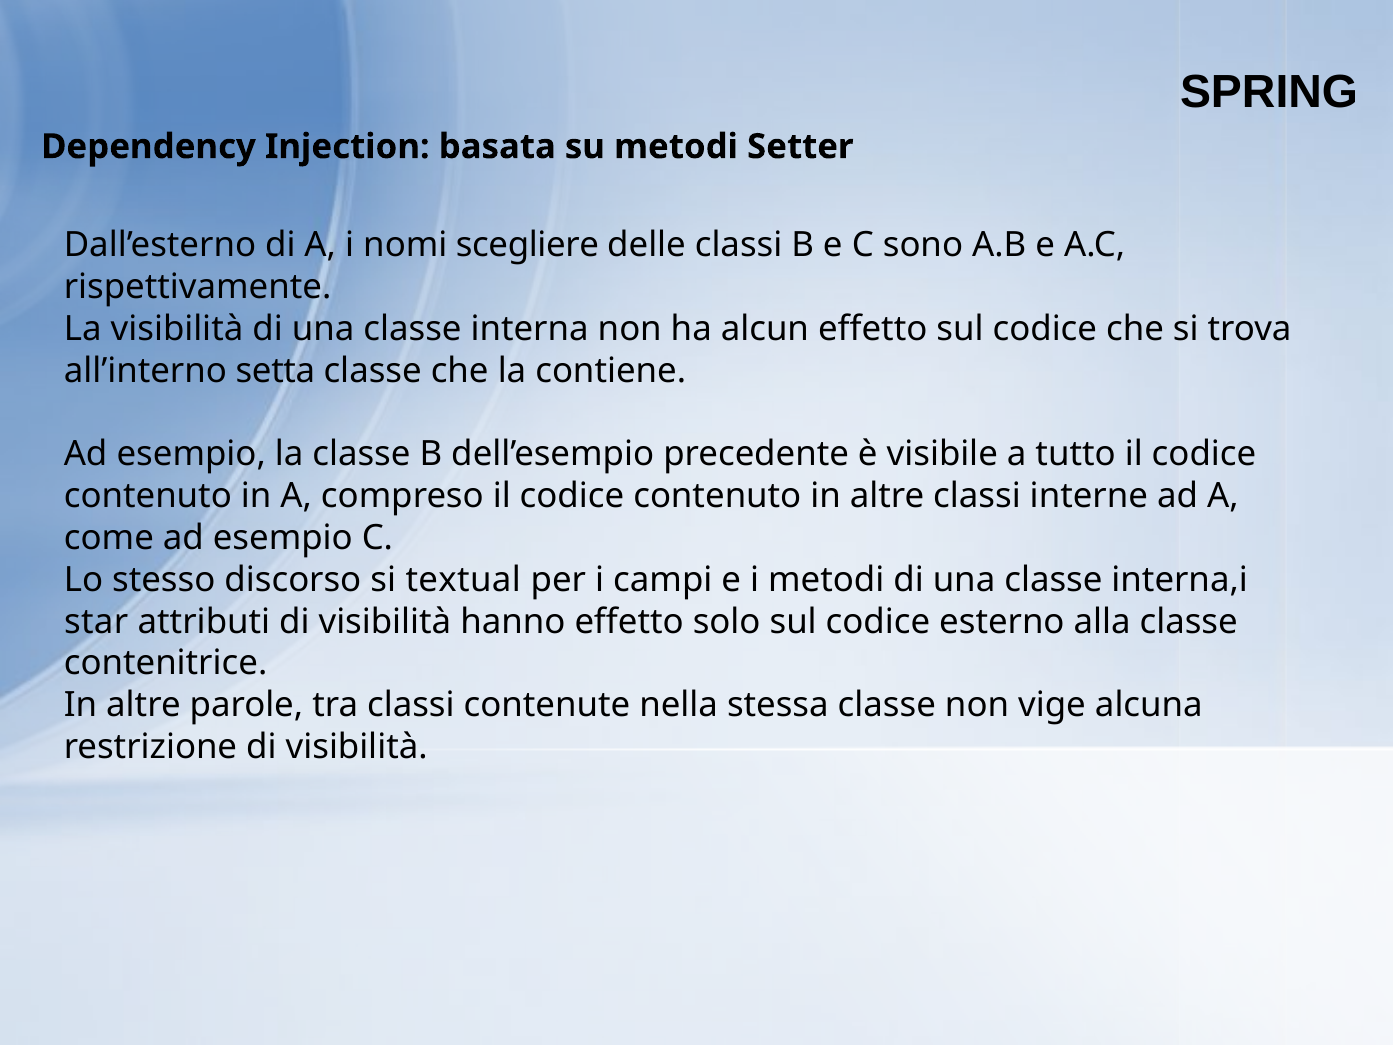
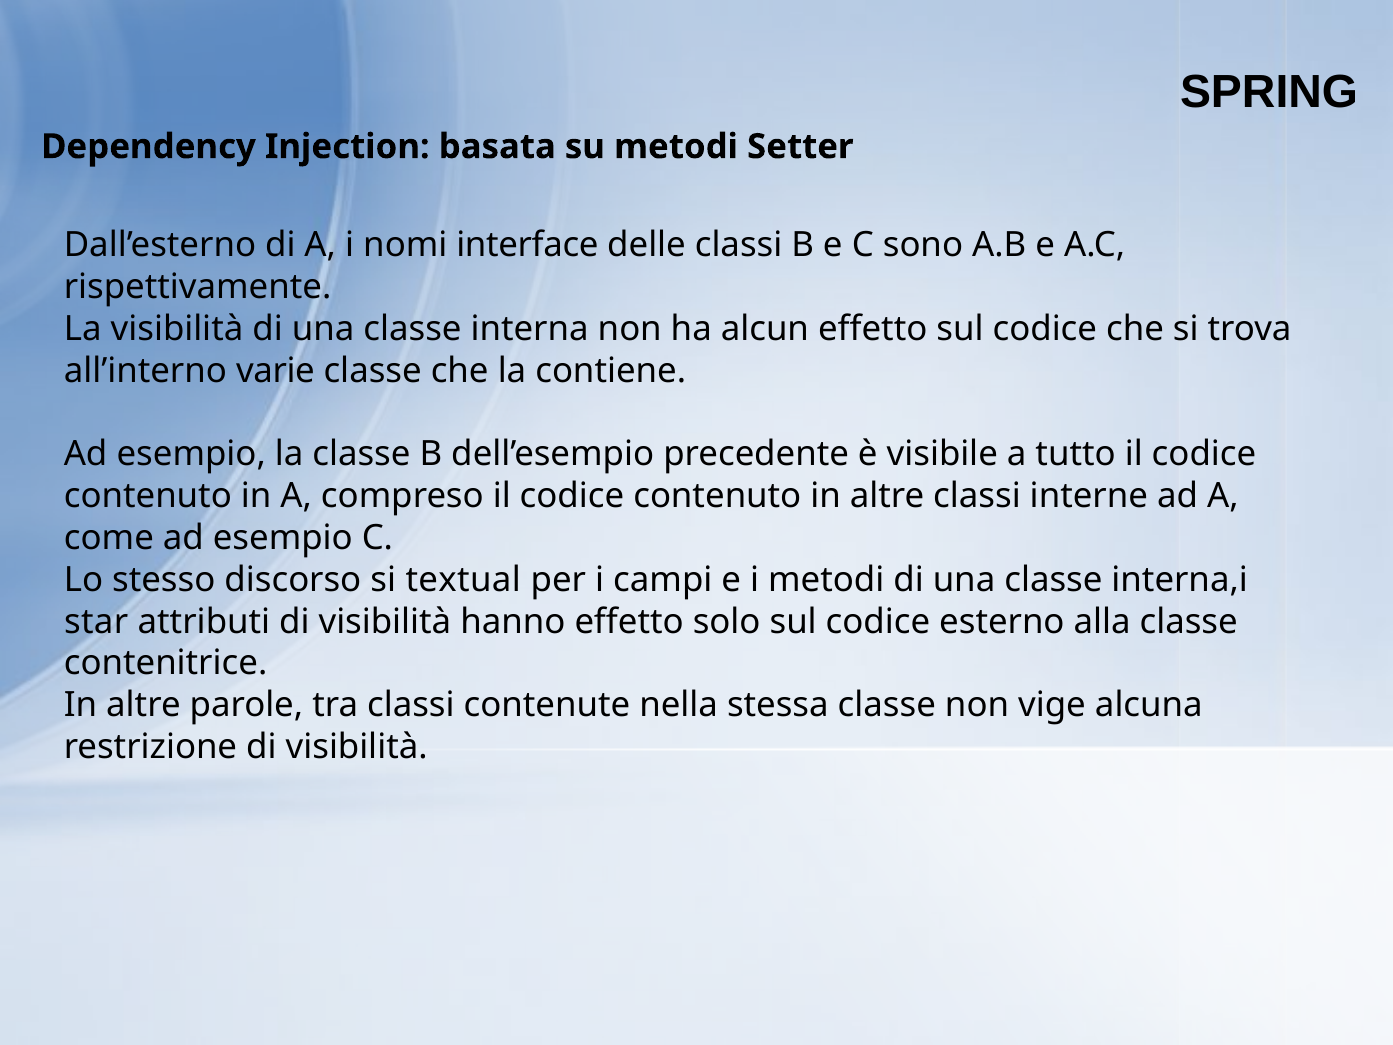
scegliere: scegliere -> interface (527, 245)
setta: setta -> varie (275, 371)
